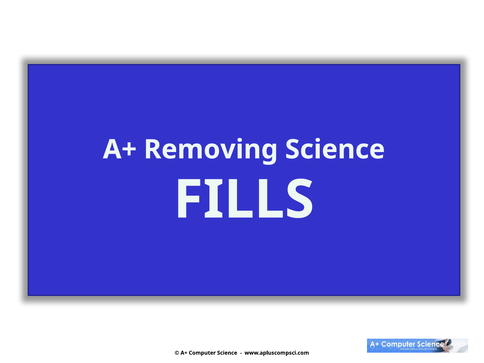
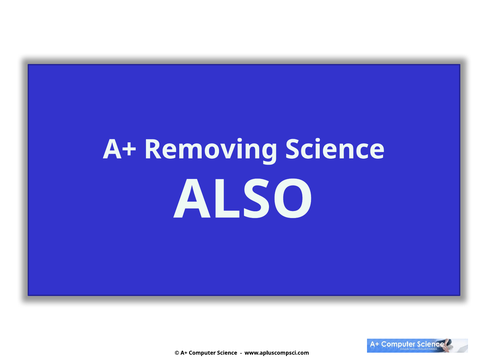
FILLS: FILLS -> ALSO (244, 200)
